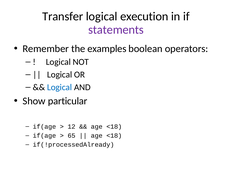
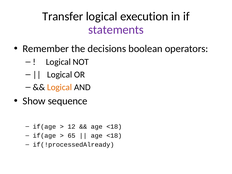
examples: examples -> decisions (107, 49)
Logical colour: blue -> orange (60, 87)
particular: particular -> sequence (68, 101)
